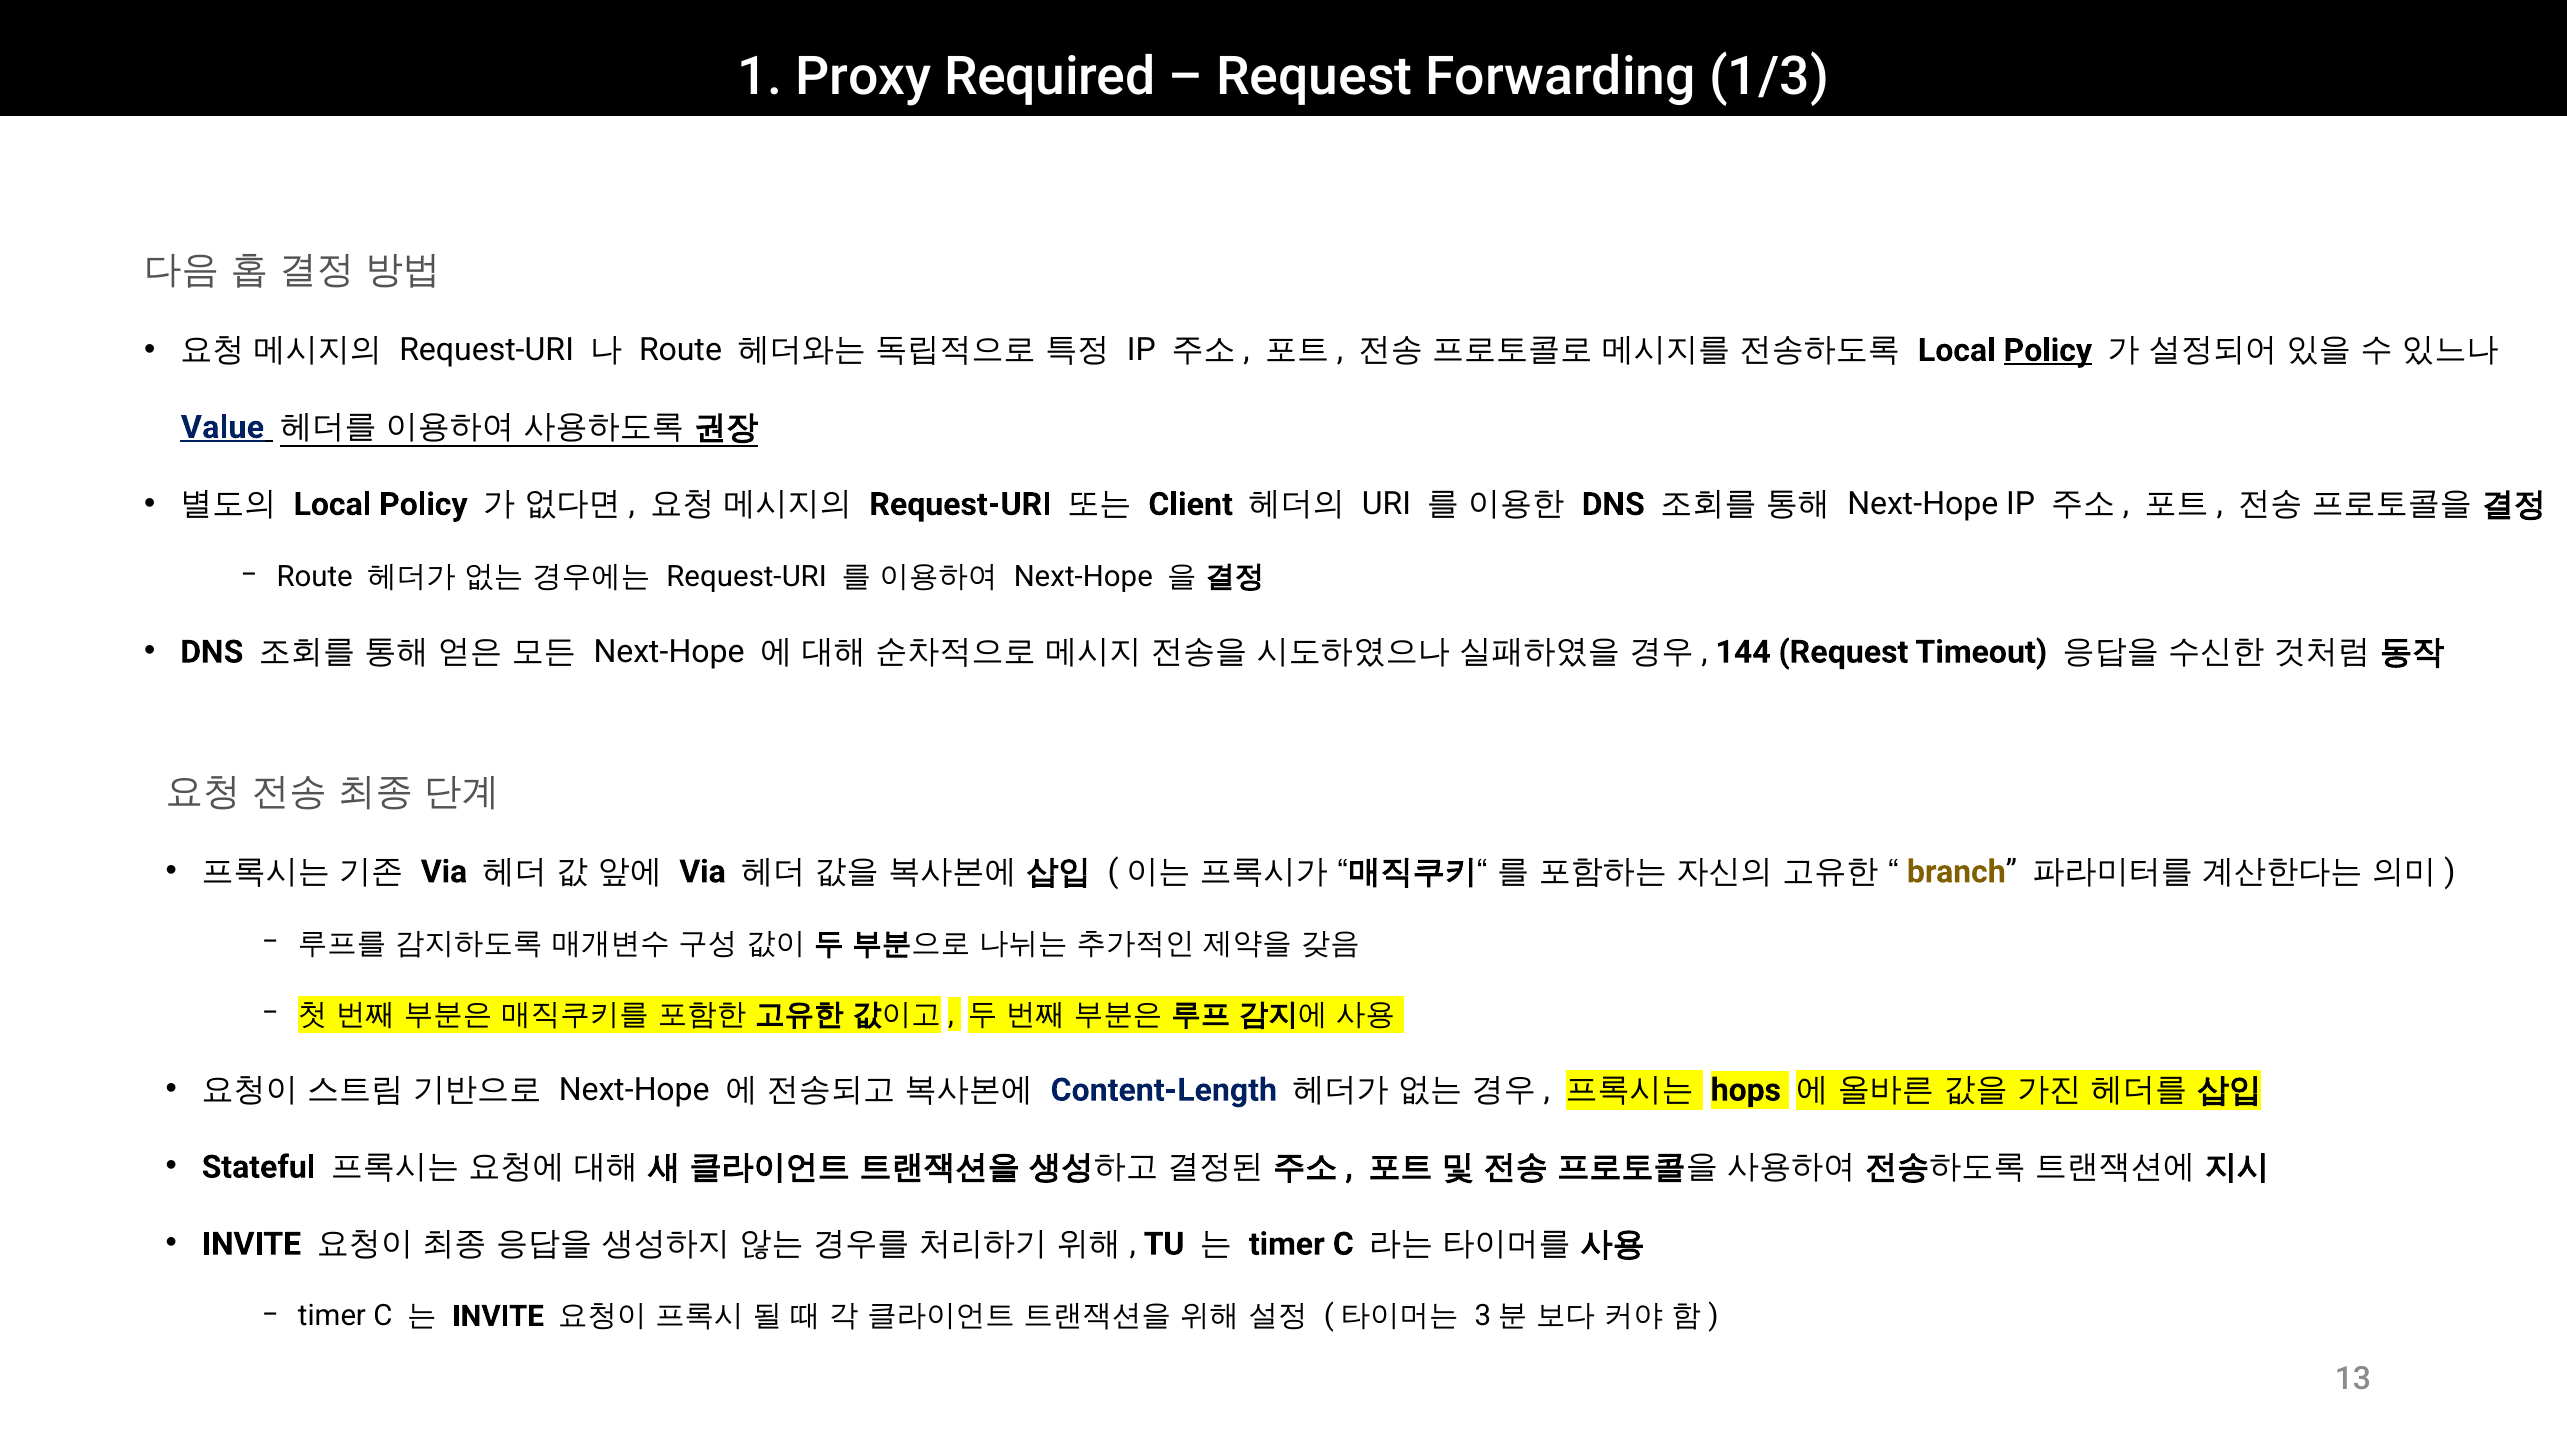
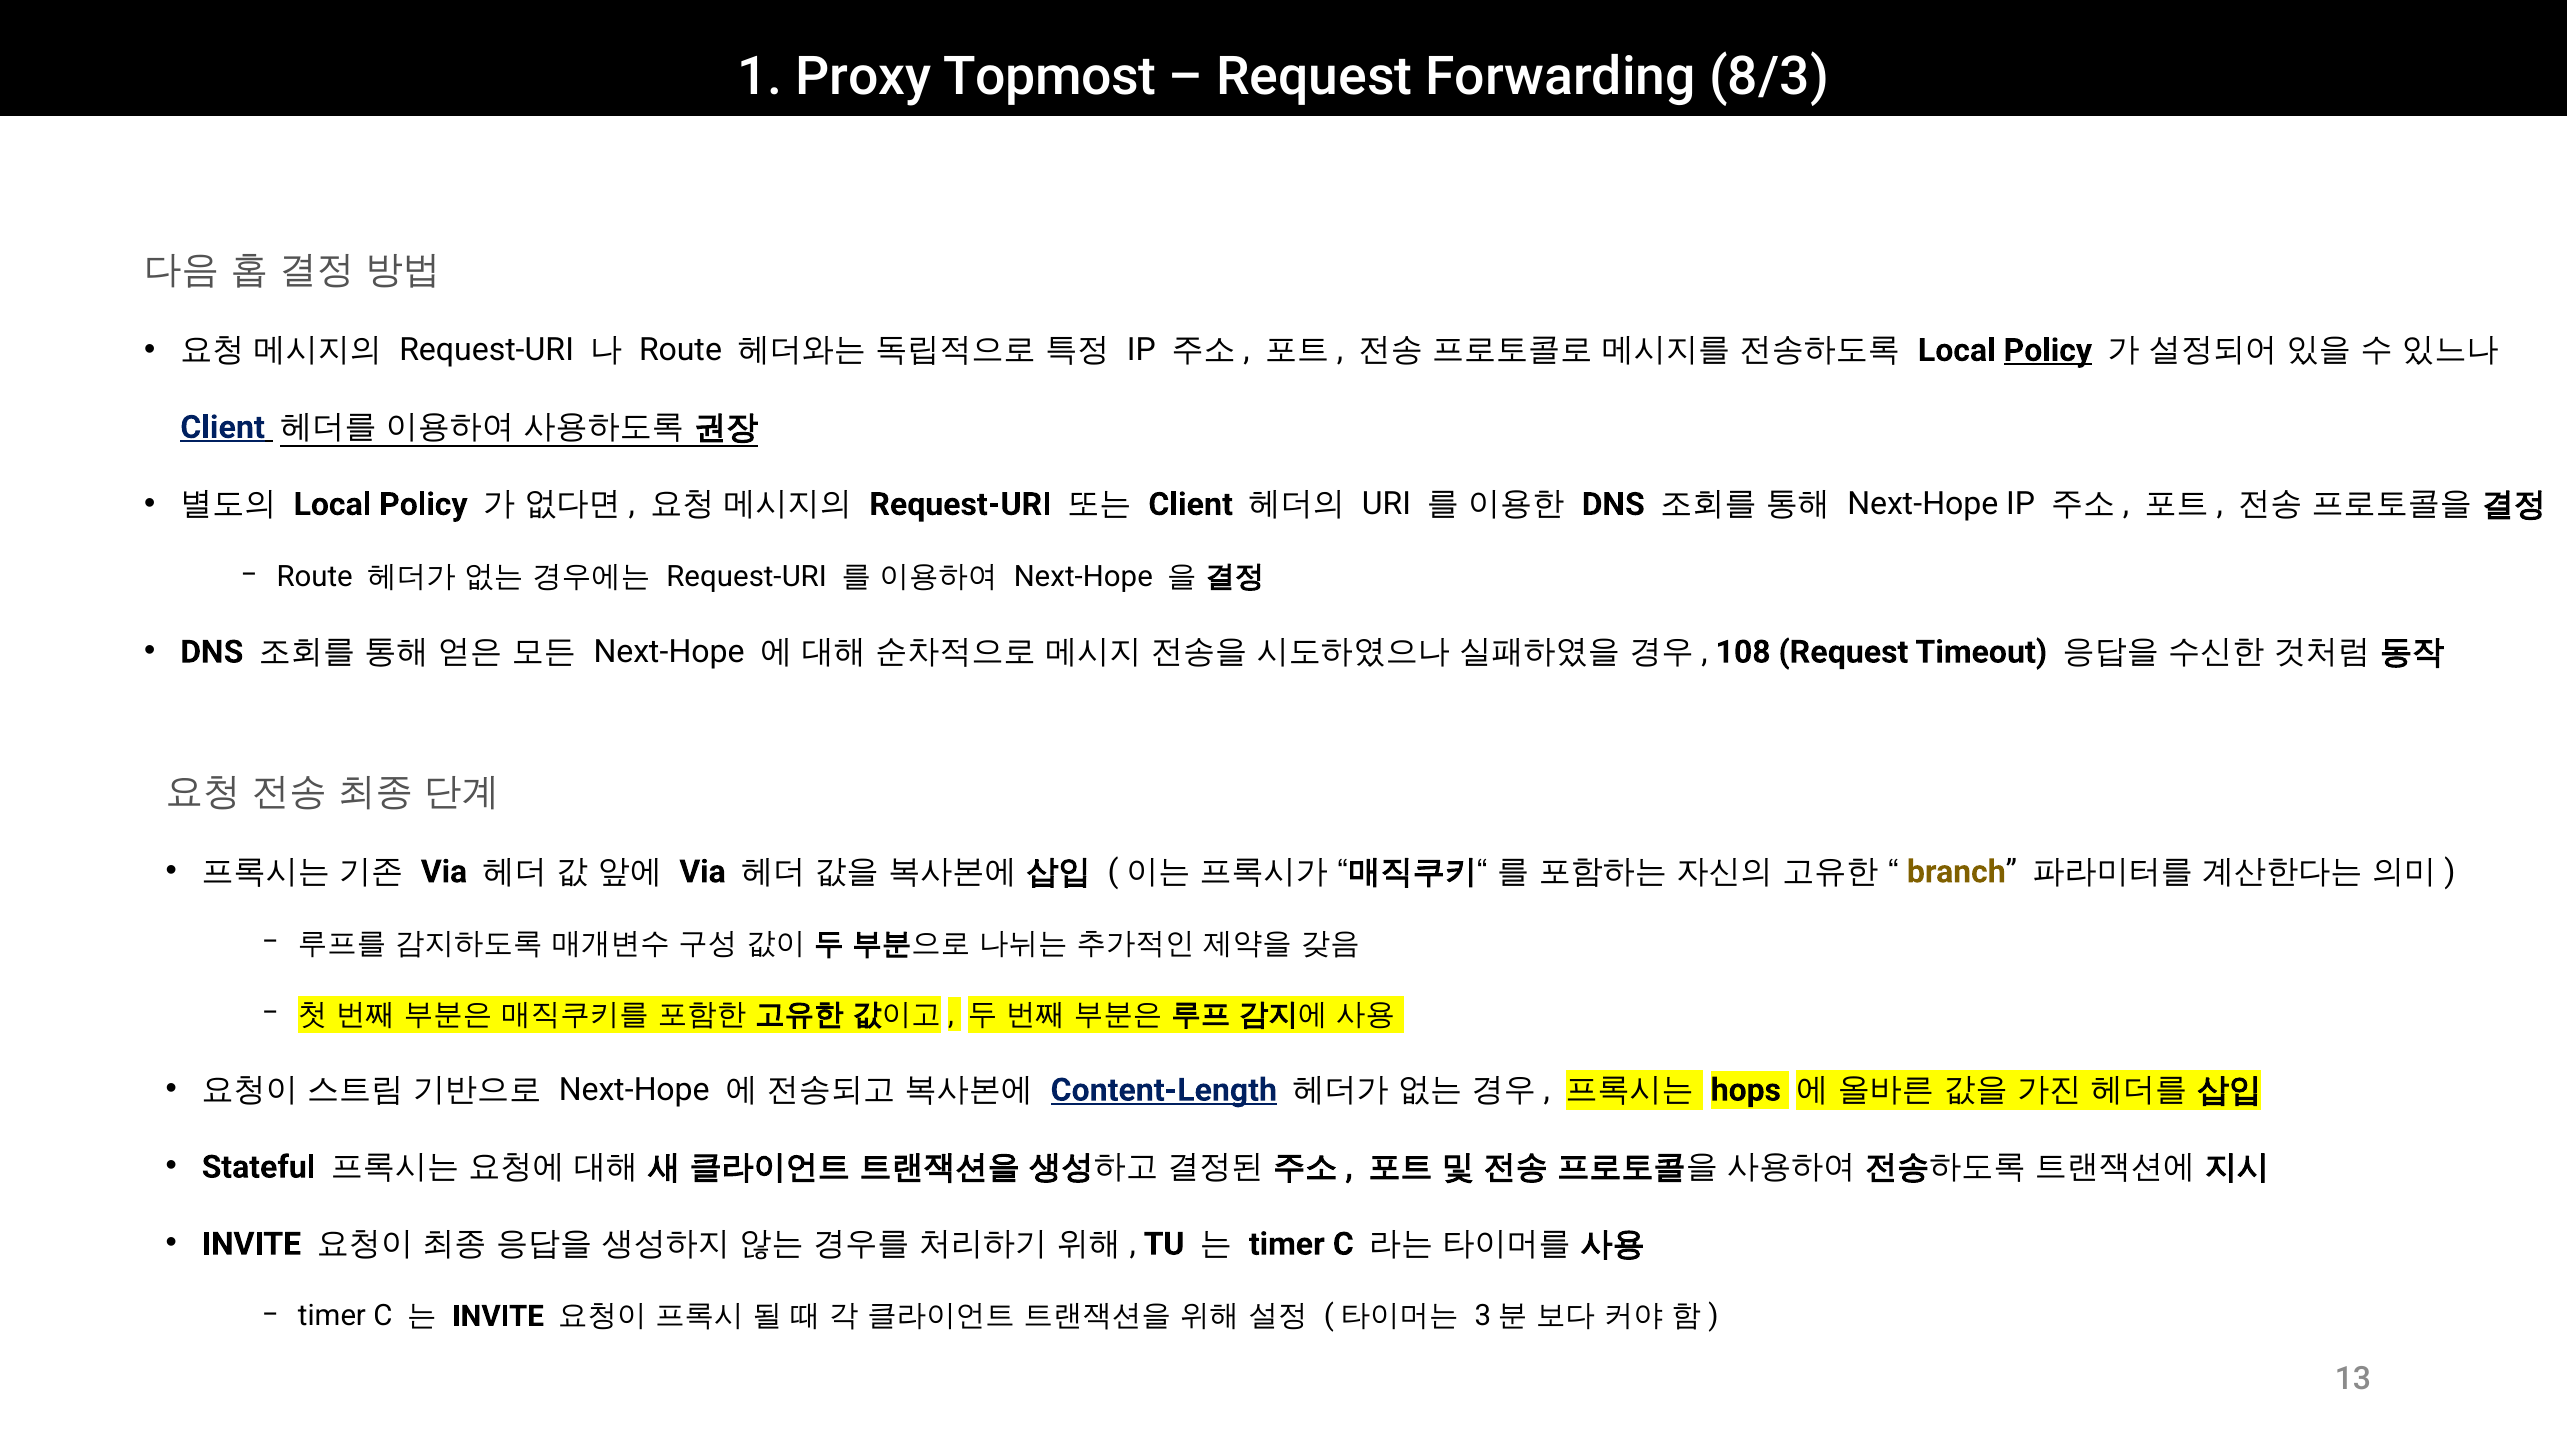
Required: Required -> Topmost (1050, 77)
1/3: 1/3 -> 8/3 (1769, 77)
Value: Value -> Client (223, 427)
144: 144 -> 108 (1743, 652)
Content-Length underline: none -> present (1164, 1090)
